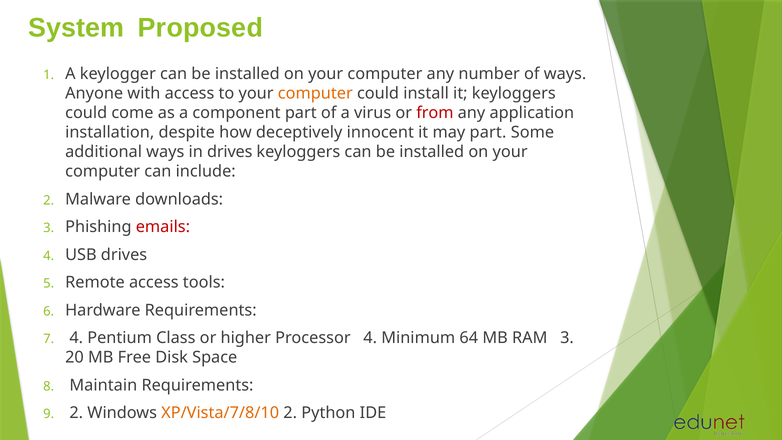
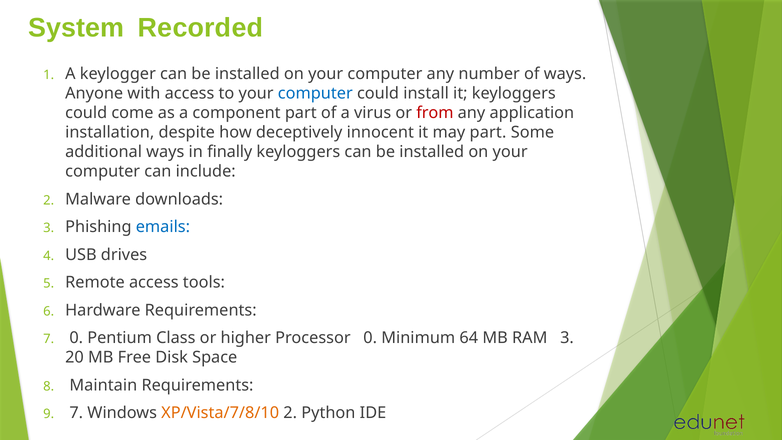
Proposed: Proposed -> Recorded (200, 28)
computer colour: orange -> blue (315, 93)
in drives: drives -> finally (230, 152)
emails colour: red -> blue (163, 227)
4: 4 -> 0 (76, 338)
Processor 4: 4 -> 0 (370, 338)
2: 2 -> 7 (76, 413)
